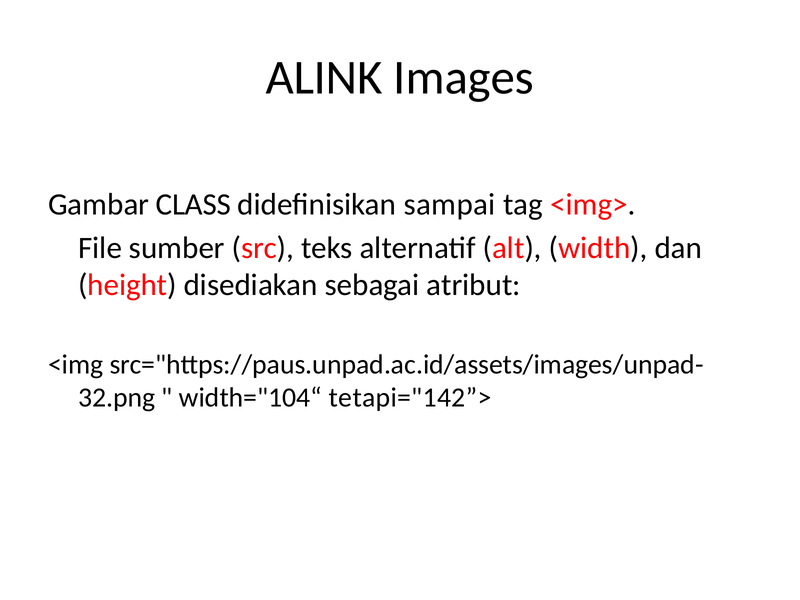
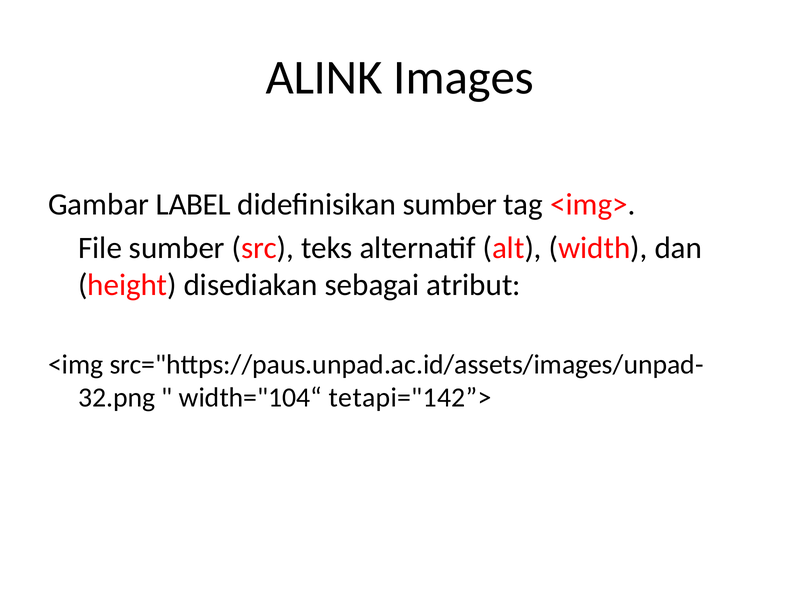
CLASS: CLASS -> LABEL (193, 204)
didefinisikan sampai: sampai -> sumber (450, 204)
